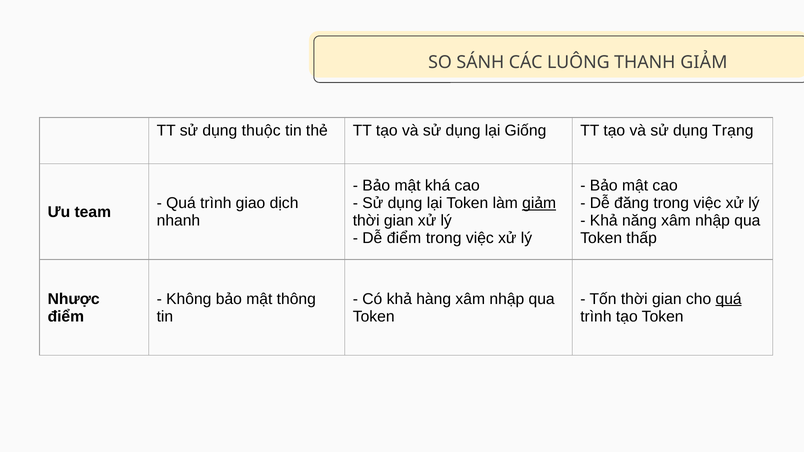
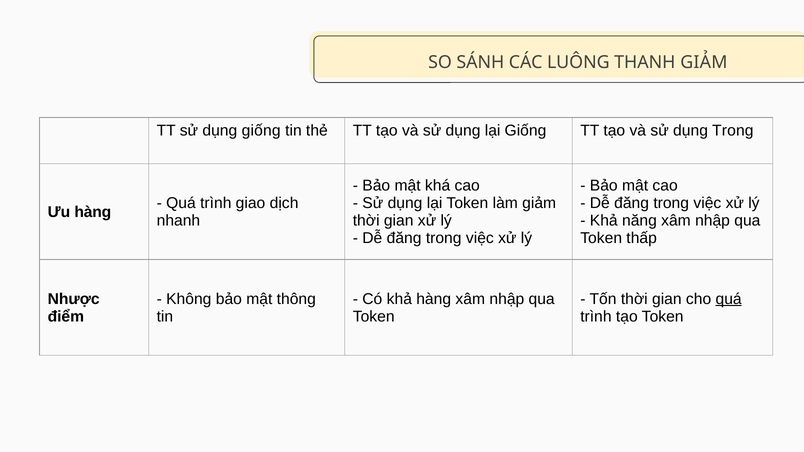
dụng thuộc: thuộc -> giống (261, 131)
dụng Trạng: Trạng -> Trong (733, 131)
giảm underline: present -> none (539, 203)
Ưu team: team -> hàng (93, 212)
điểm: điểm -> đăng (404, 238)
